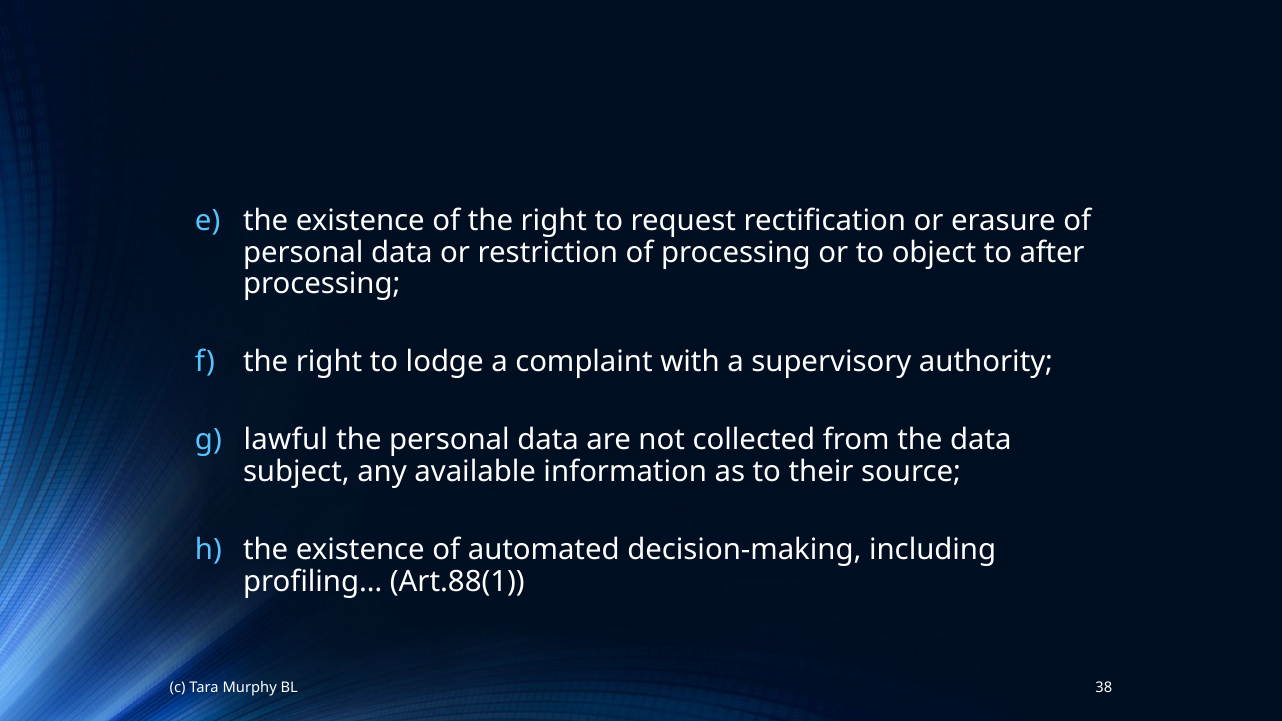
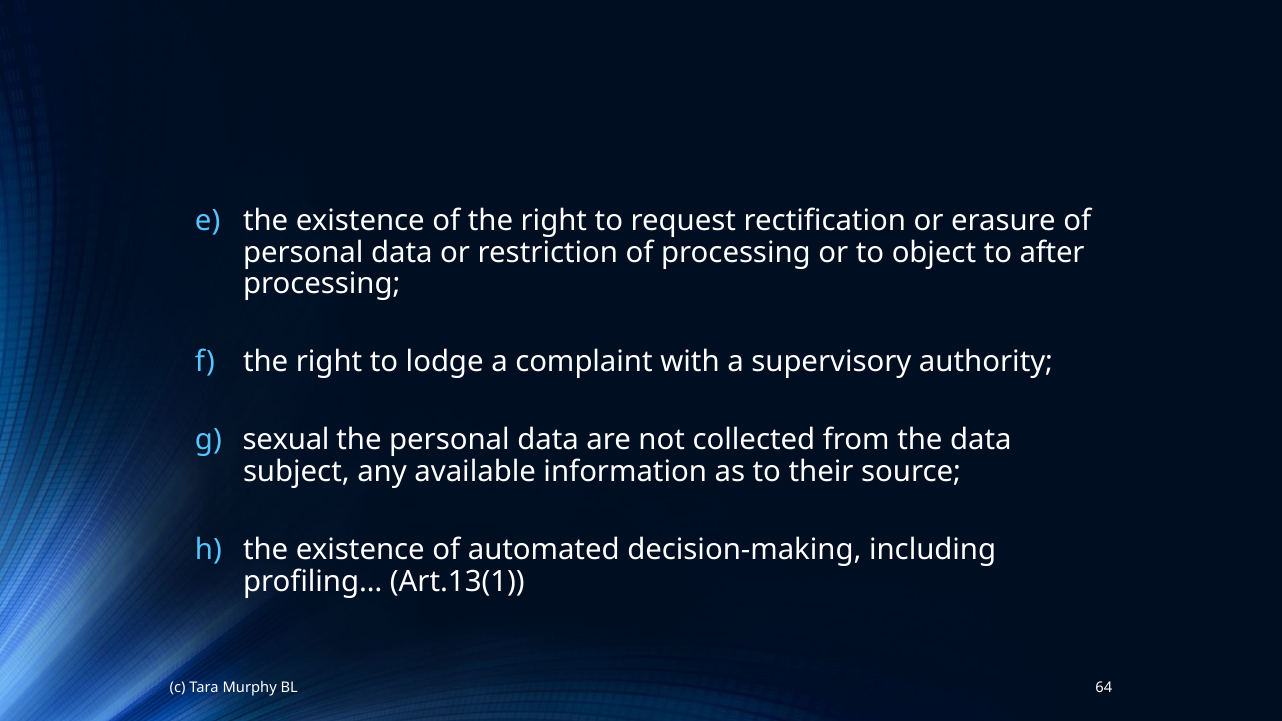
lawful: lawful -> sexual (286, 440)
Art.88(1: Art.88(1 -> Art.13(1 (457, 582)
38: 38 -> 64 (1104, 688)
